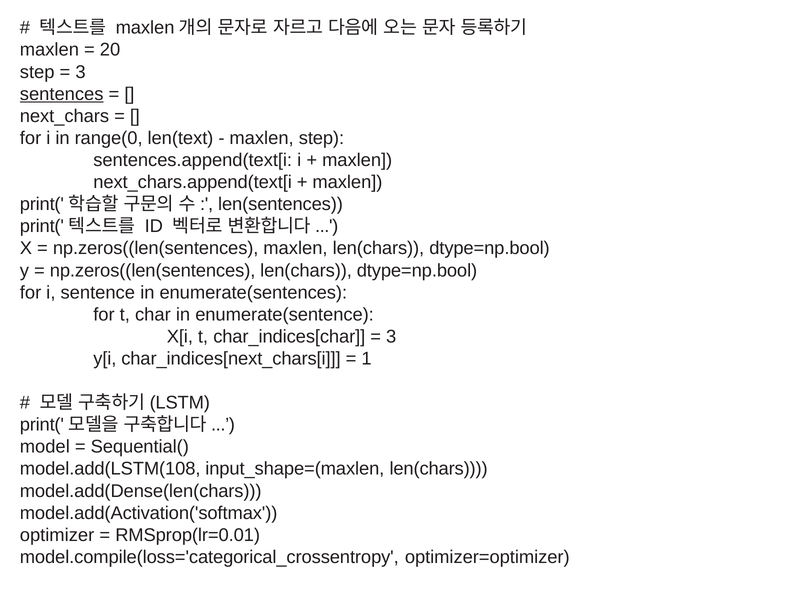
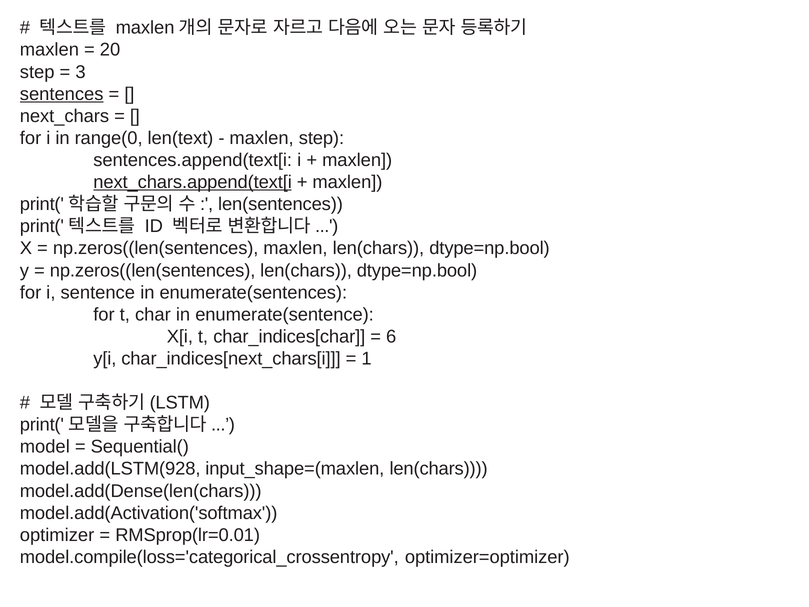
next_chars.append(text[i underline: none -> present (193, 182)
3: 3 -> 6 (391, 336)
model.add(LSTM(108: model.add(LSTM(108 -> model.add(LSTM(928 (110, 469)
